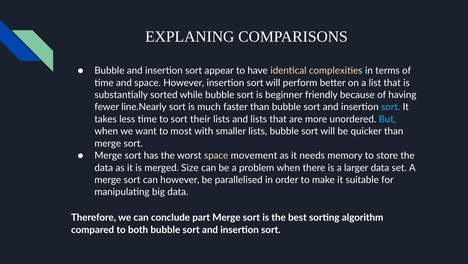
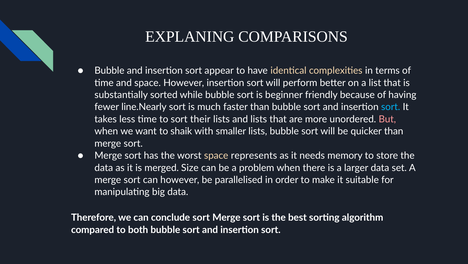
But colour: light blue -> pink (387, 119)
most: most -> shaik (181, 131)
movement: movement -> represents (254, 155)
conclude part: part -> sort (201, 217)
